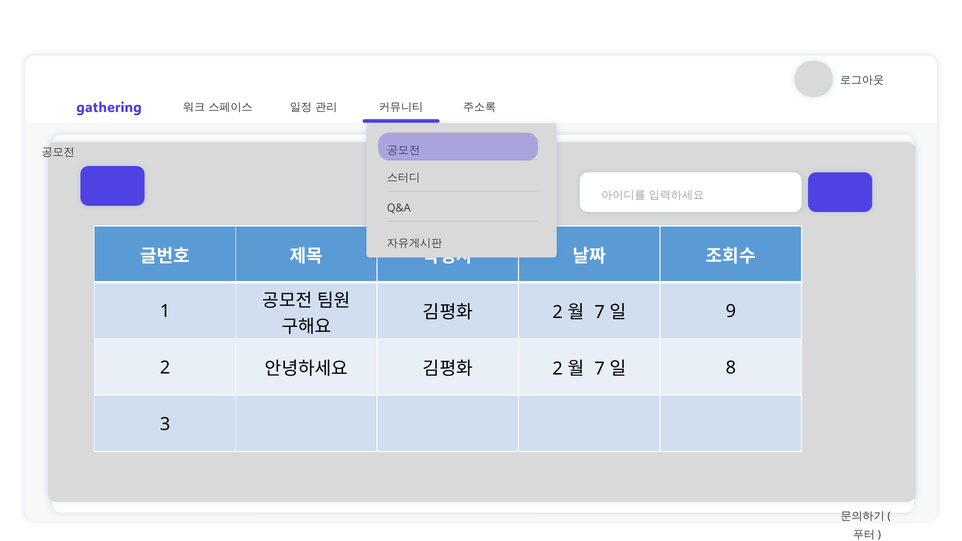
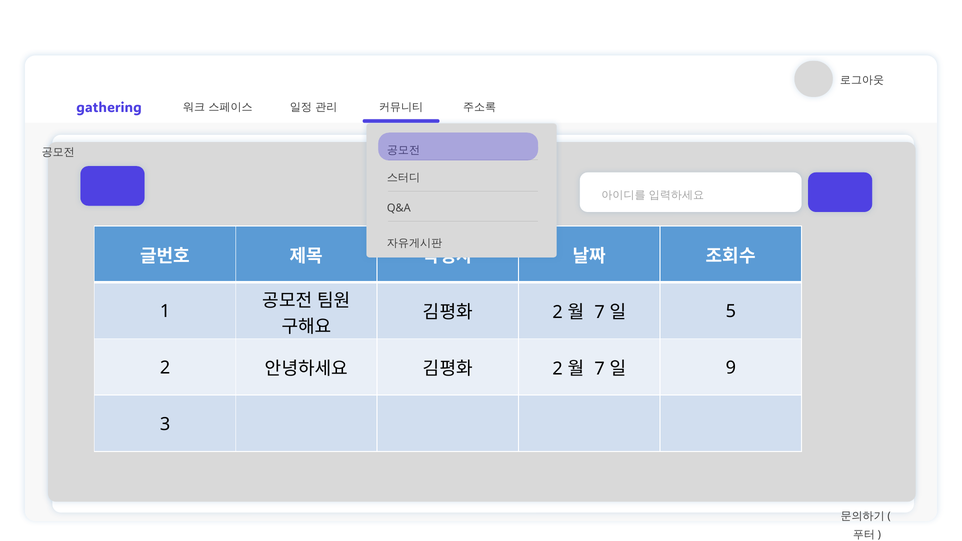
9: 9 -> 5 (731, 312)
8: 8 -> 9 (731, 368)
